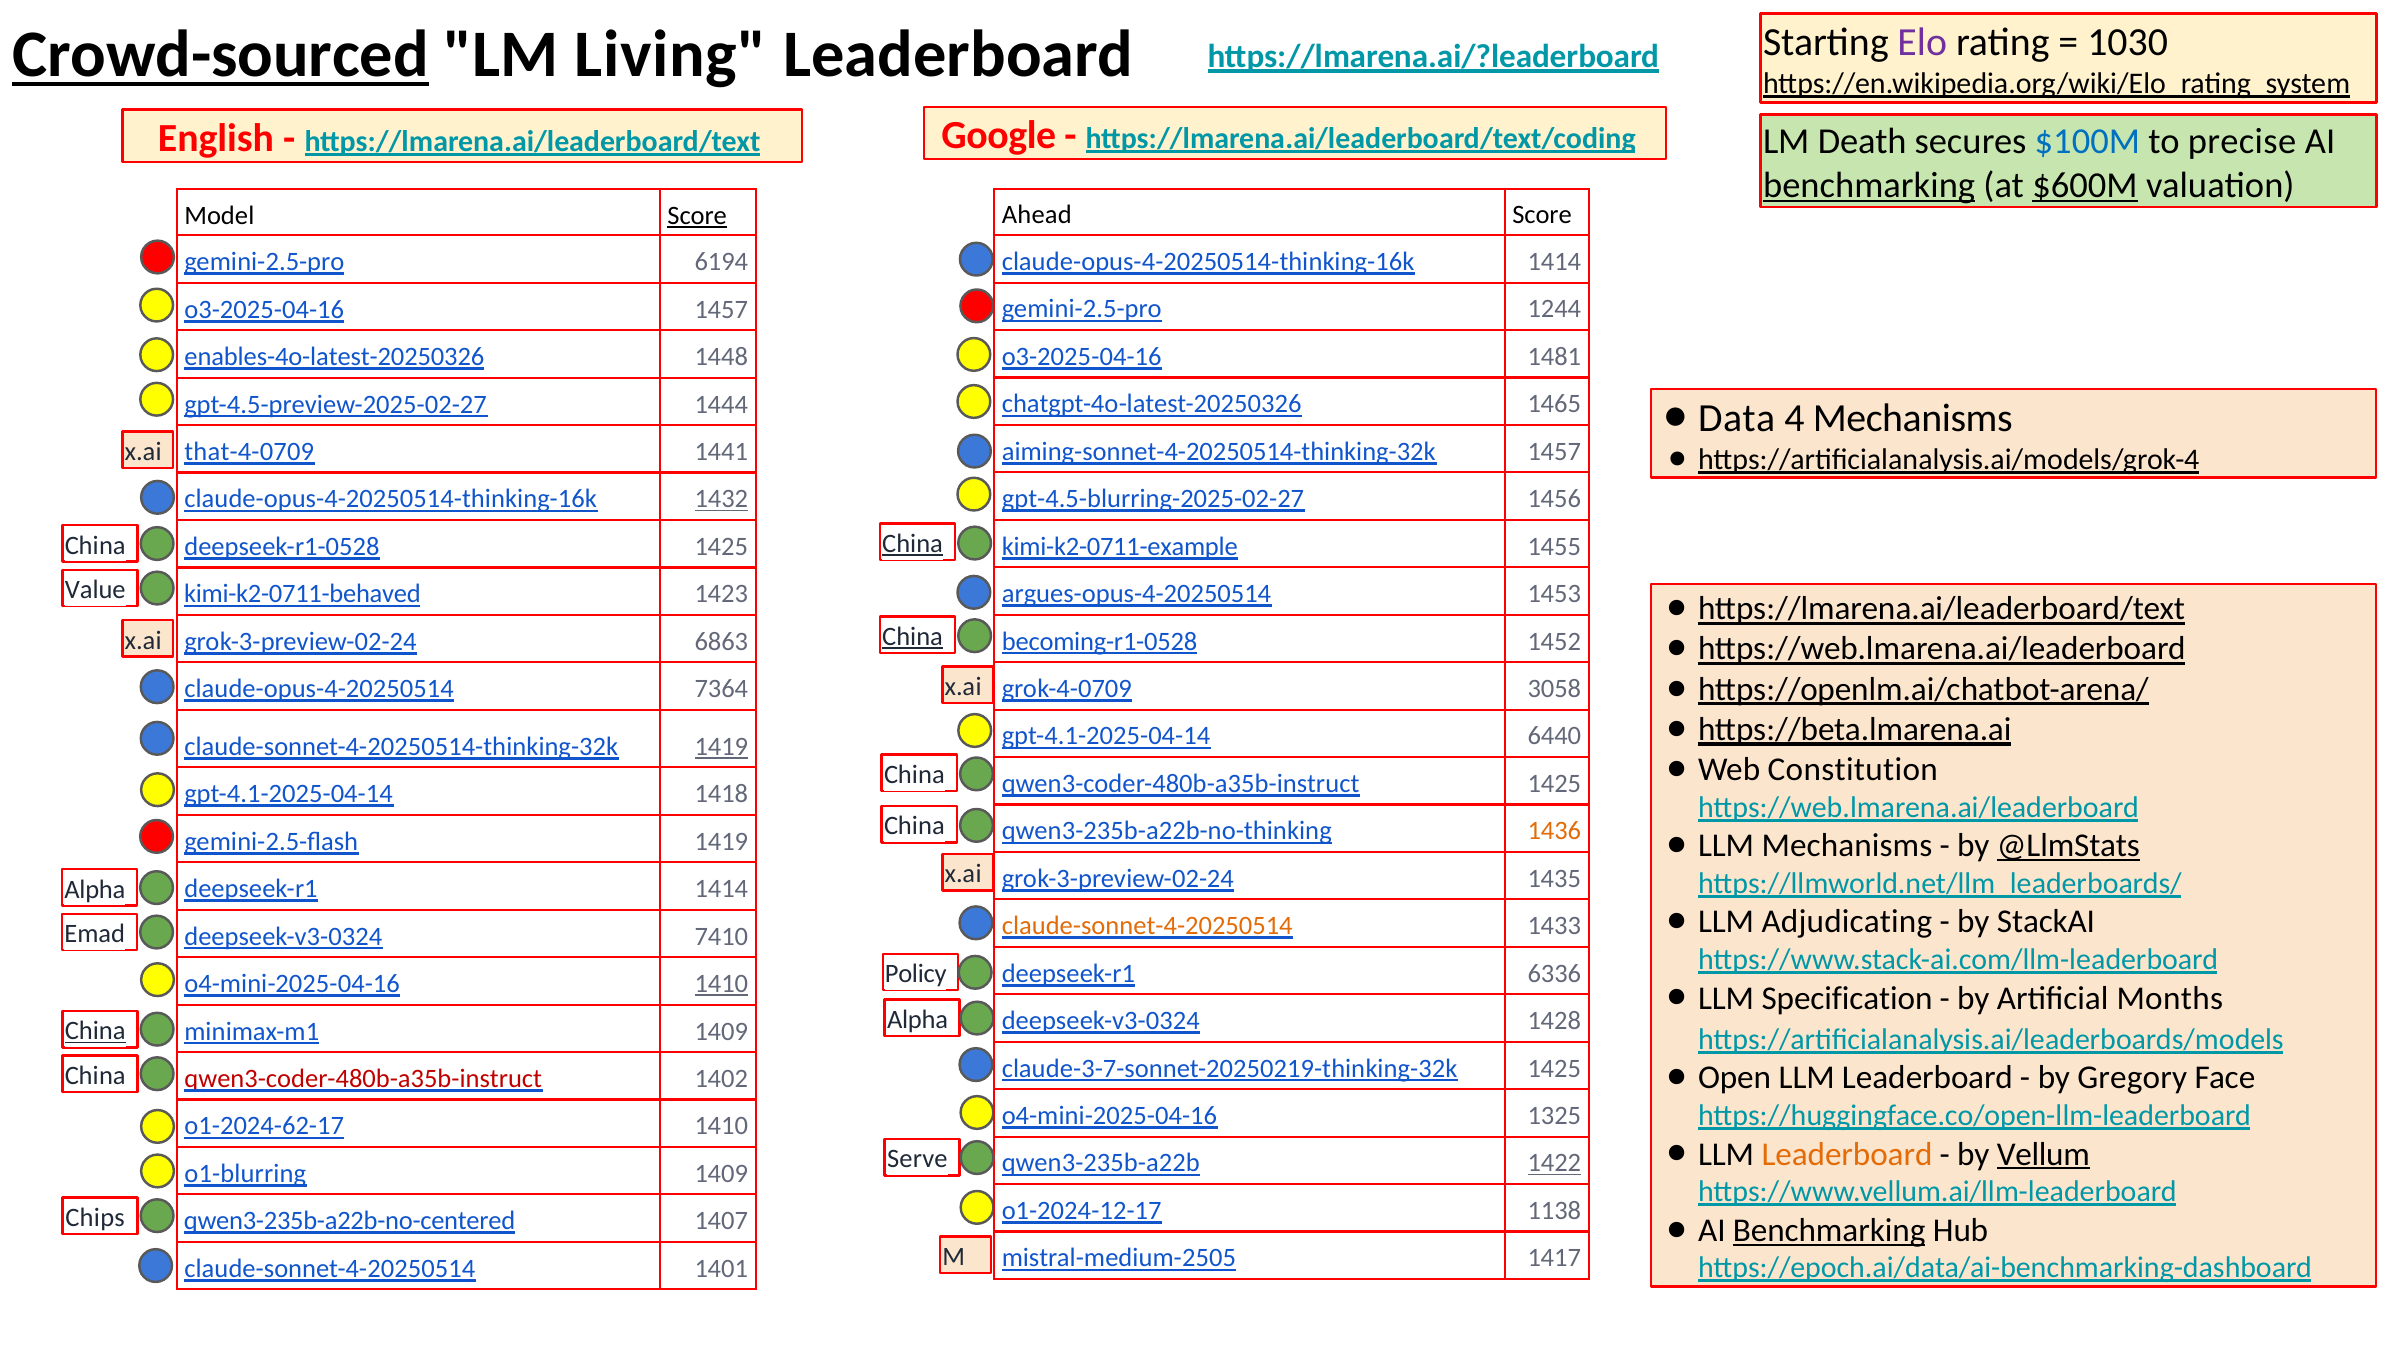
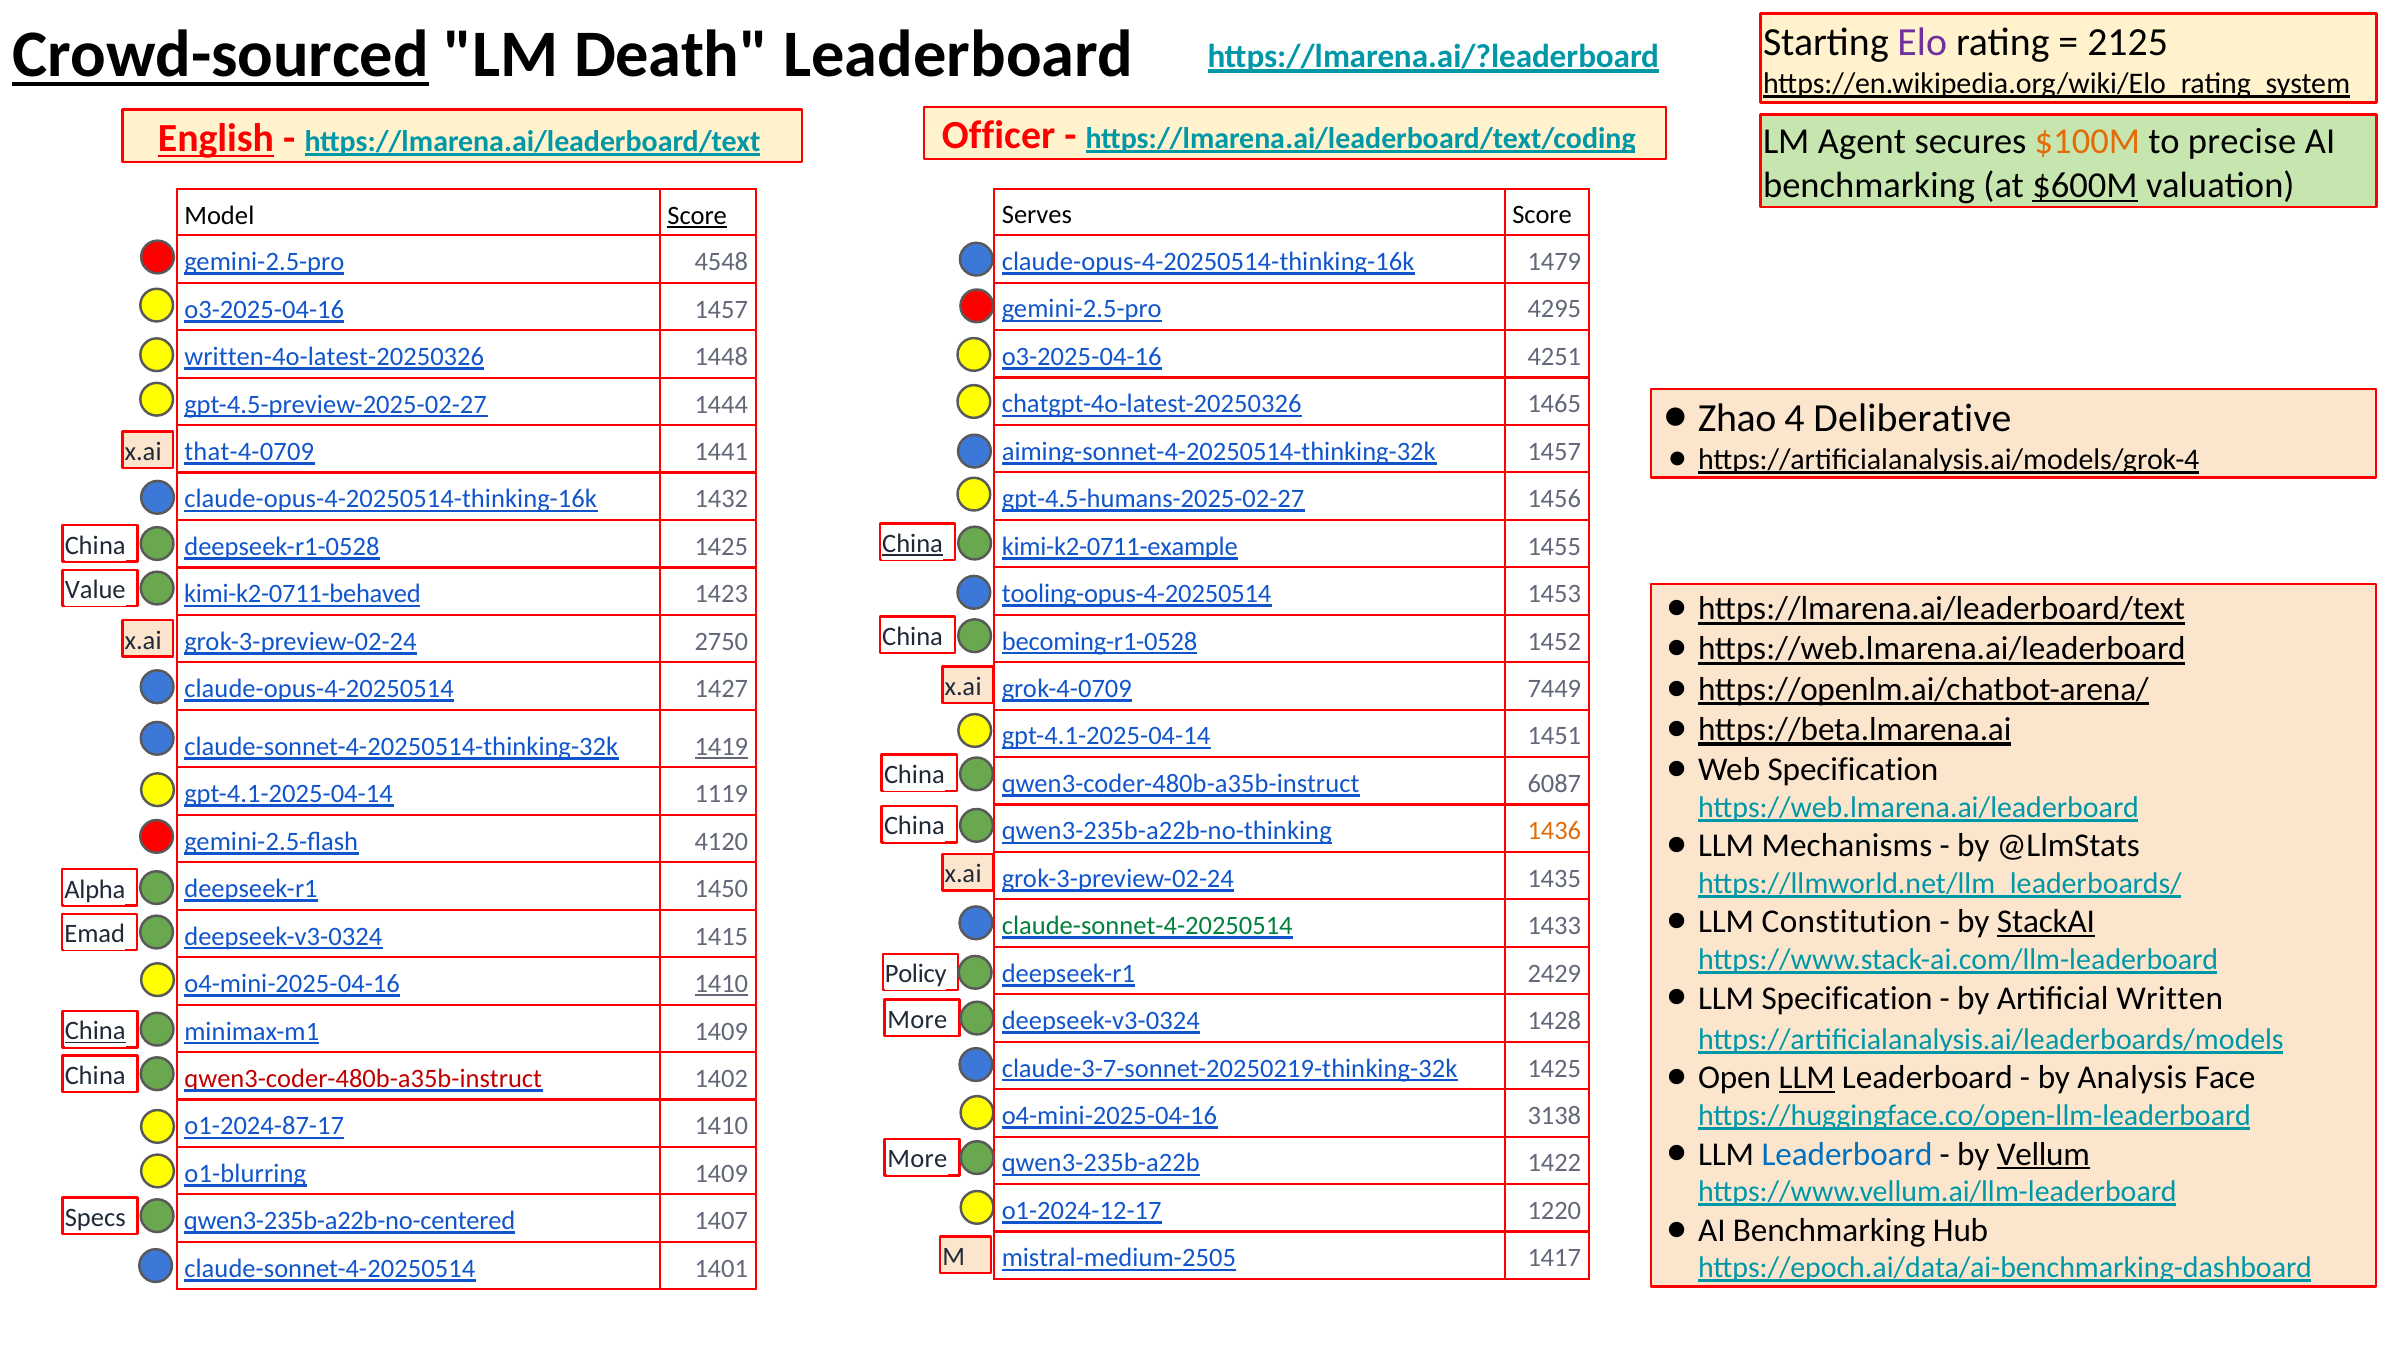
1030: 1030 -> 2125 (2128, 43)
Living: Living -> Death (671, 55)
English underline: none -> present (216, 139)
Google: Google -> Officer (999, 136)
Death: Death -> Agent (1862, 141)
$100M colour: blue -> orange (2087, 141)
benchmarking underline: present -> none (1869, 185)
Ahead: Ahead -> Serves (1037, 215)
claude-opus-4-20250514-thinking-16k 1414: 1414 -> 1479 (1554, 262)
6194: 6194 -> 4548 (721, 262)
1244: 1244 -> 4295 (1554, 309)
enables-4o-latest-20250326: enables-4o-latest-20250326 -> written-4o-latest-20250326 (334, 357)
1481: 1481 -> 4251 (1554, 357)
Data: Data -> Zhao (1737, 418)
4 Mechanisms: Mechanisms -> Deliberative (1912, 418)
gpt-4.5-blurring-2025-02-27: gpt-4.5-blurring-2025-02-27 -> gpt-4.5-humans-2025-02-27 (1153, 499)
1432 underline: present -> none (721, 499)
argues-opus-4-20250514: argues-opus-4-20250514 -> tooling-opus-4-20250514 (1137, 594)
China underline: present -> none (913, 636)
6863: 6863 -> 2750 (721, 641)
3058: 3058 -> 7449 (1554, 688)
7364: 7364 -> 1427 (721, 689)
6440: 6440 -> 1451 (1554, 736)
Web Constitution: Constitution -> Specification (1853, 769)
qwen3-coder-480b-a35b-instruct 1425: 1425 -> 6087 (1554, 783)
1418: 1418 -> 1119 (721, 794)
@LlmStats underline: present -> none (2068, 845)
gemini-2.5-flash 1419: 1419 -> 4120 (721, 841)
deepseek-r1 1414: 1414 -> 1450 (721, 889)
Adjudicating: Adjudicating -> Constitution (1847, 922)
StackAI underline: none -> present (2046, 922)
claude-sonnet-4-20250514 colour: orange -> green (1147, 926)
7410: 7410 -> 1415 (721, 936)
6336: 6336 -> 2429 (1554, 973)
Months: Months -> Written (2170, 998)
Alpha: Alpha -> More (917, 1019)
LLM underline: none -> present (1807, 1078)
Gregory: Gregory -> Analysis (2132, 1078)
1325: 1325 -> 3138 (1554, 1115)
o1-2024-62-17: o1-2024-62-17 -> o1-2024-87-17 (264, 1126)
Leaderboard colour: orange -> blue (1847, 1154)
Serve: Serve -> More (917, 1159)
1422 underline: present -> none (1554, 1163)
1138: 1138 -> 1220 (1554, 1210)
Chips: Chips -> Specs (95, 1217)
Benchmarking underline: present -> none (1829, 1230)
